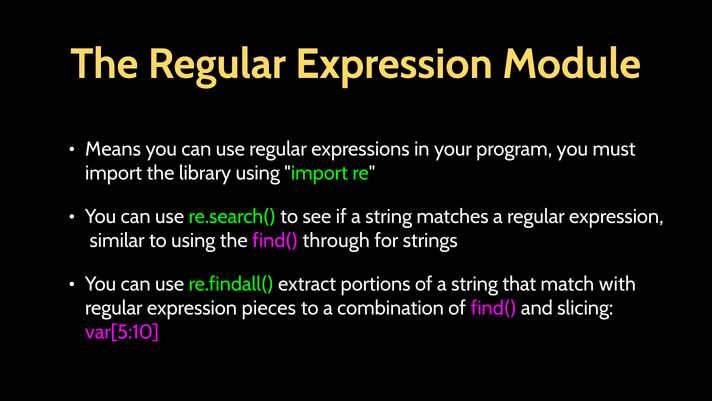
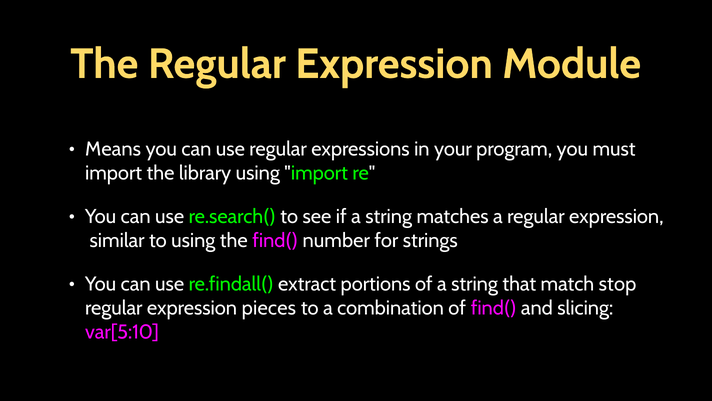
through: through -> number (336, 240)
with: with -> stop (617, 284)
